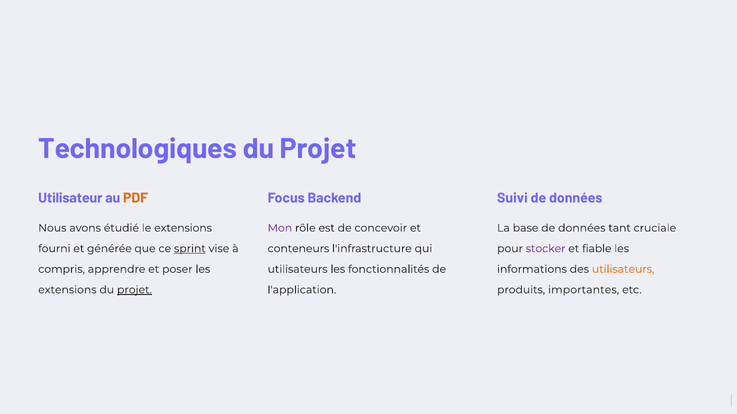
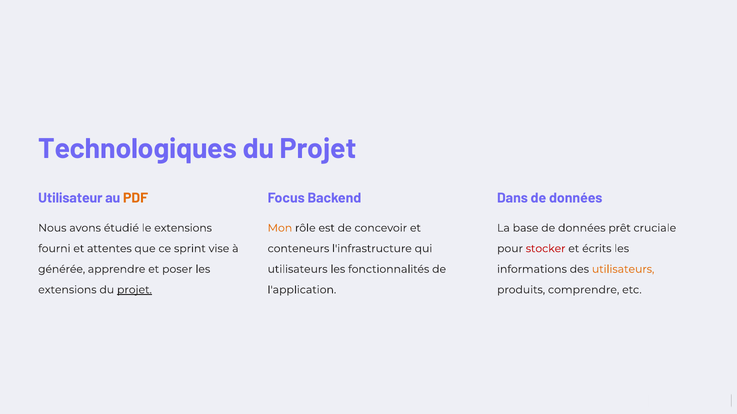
Suivi: Suivi -> Dans (512, 199)
Mon colour: purple -> orange (280, 228)
tant: tant -> prêt (620, 228)
générée: générée -> attentes (109, 249)
sprint underline: present -> none (190, 249)
stocker colour: purple -> red (546, 249)
fiable: fiable -> écrits (597, 249)
compris: compris -> générée (62, 270)
importantes: importantes -> comprendre (584, 290)
